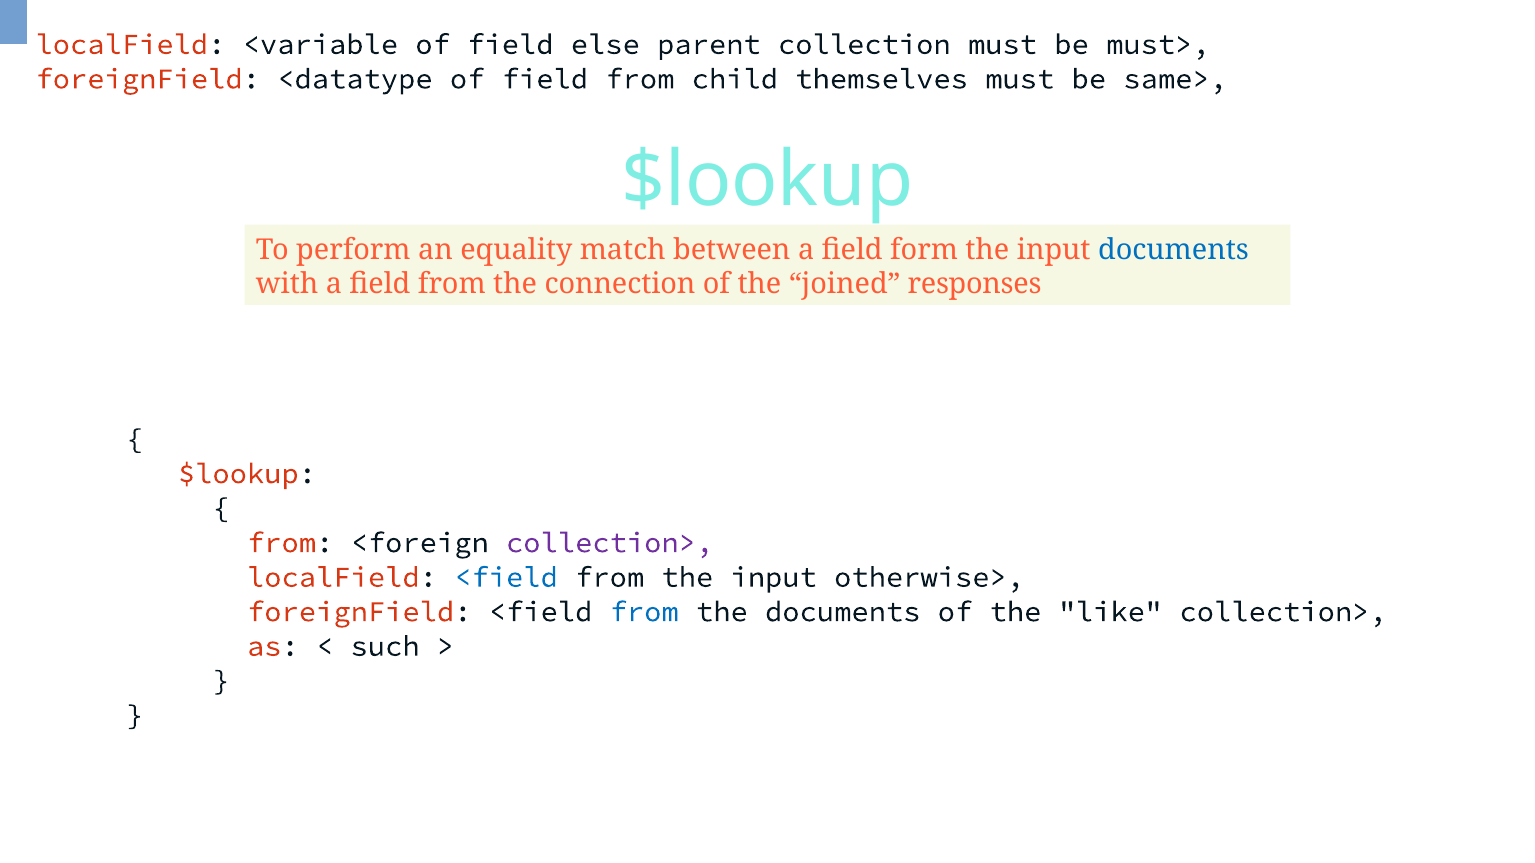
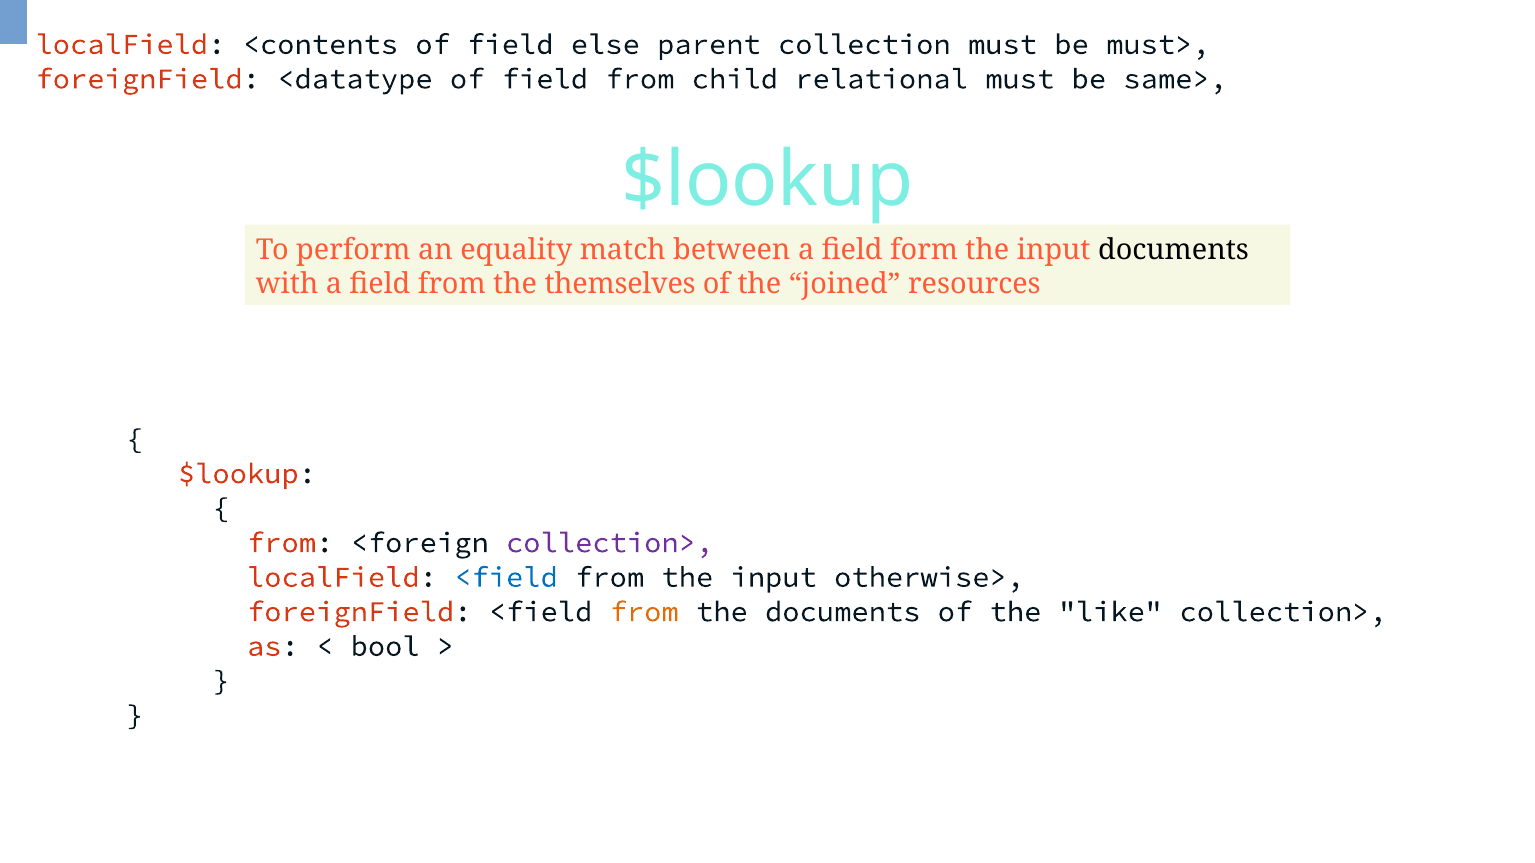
<variable: <variable -> <contents (320, 44)
themselves: themselves -> relational (882, 79)
documents colour: blue -> black (1174, 250)
connection: connection -> themselves (620, 284)
responses: responses -> resources (974, 284)
from colour: blue -> orange (644, 612)
such: such -> bool (385, 647)
